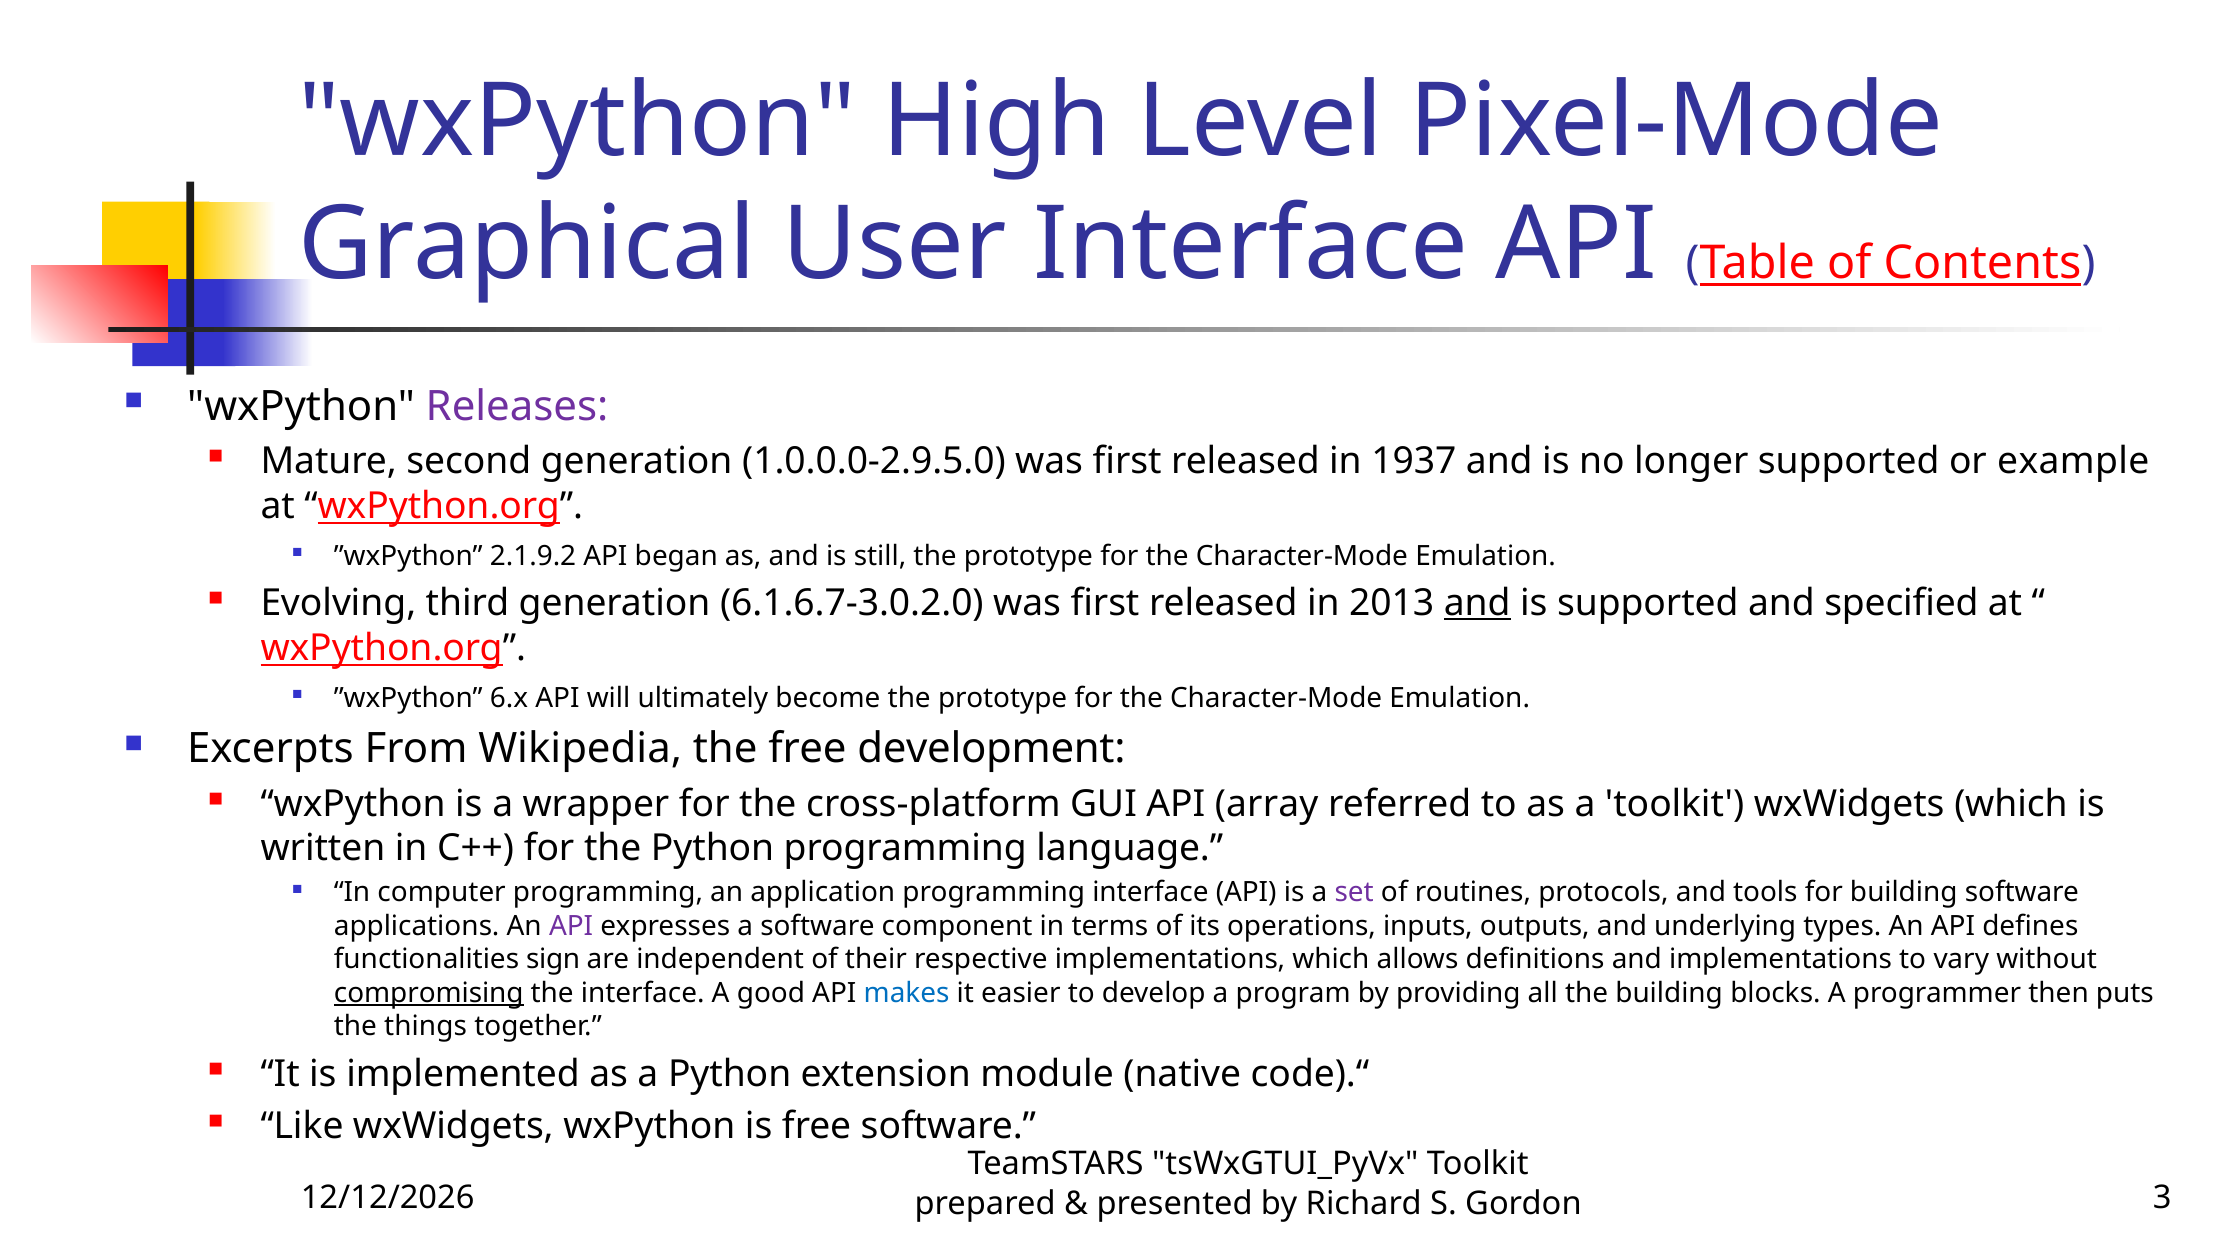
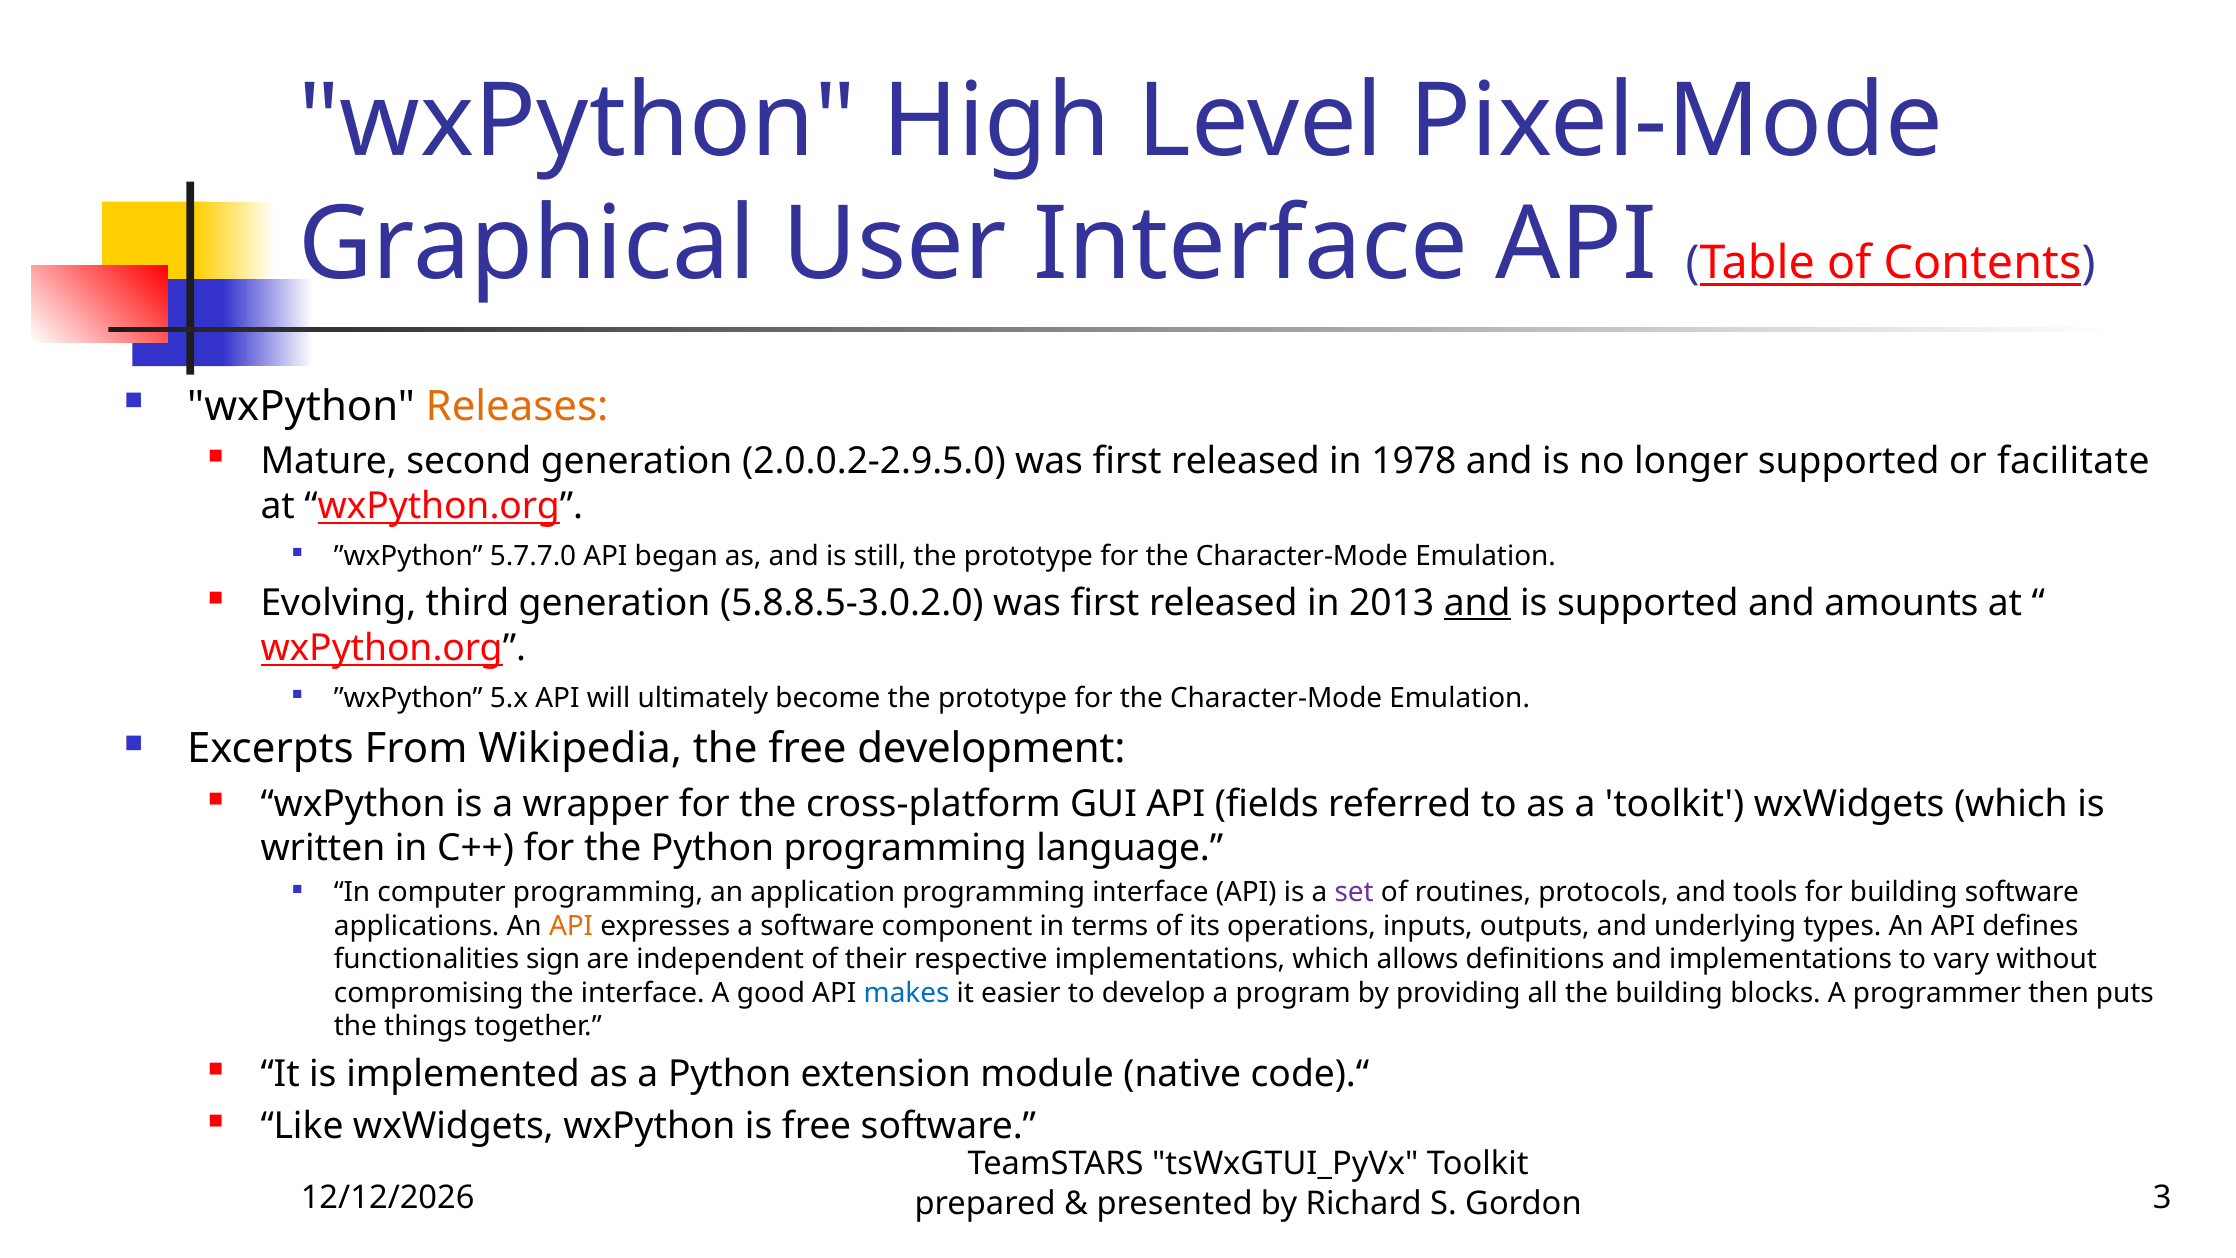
Releases colour: purple -> orange (517, 407)
1.0.0.0-2.9.5.0: 1.0.0.0-2.9.5.0 -> 2.0.0.2-2.9.5.0 (874, 461)
1937: 1937 -> 1978 (1414, 461)
example: example -> facilitate (2073, 461)
2.1.9.2: 2.1.9.2 -> 5.7.7.0 (533, 556)
6.1.6.7-3.0.2.0: 6.1.6.7-3.0.2.0 -> 5.8.8.5-3.0.2.0 (852, 603)
specified: specified -> amounts (1901, 603)
6.x: 6.x -> 5.x (509, 698)
array: array -> fields (1267, 804)
API colour: purple -> orange (571, 926)
compromising underline: present -> none (429, 993)
